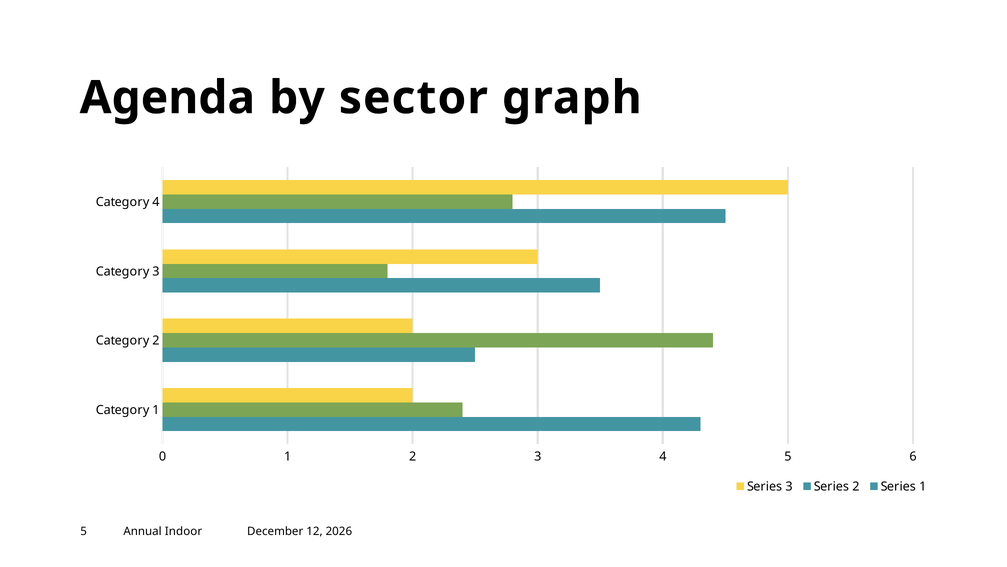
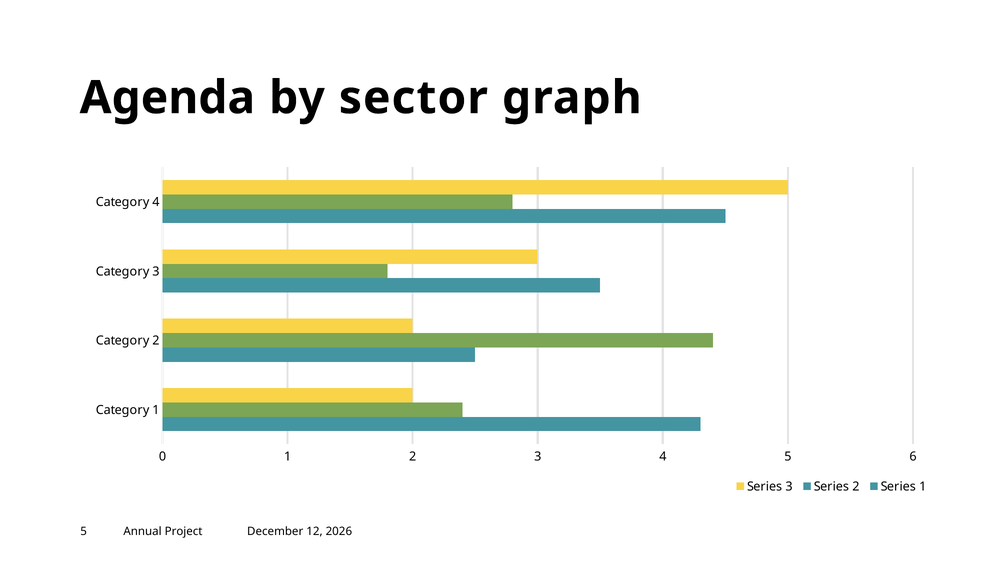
Indoor: Indoor -> Project (184, 531)
